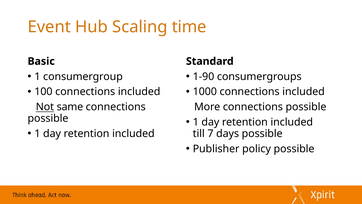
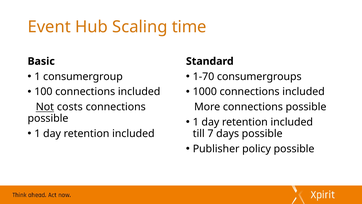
1-90: 1-90 -> 1-70 (204, 76)
same: same -> costs (70, 107)
